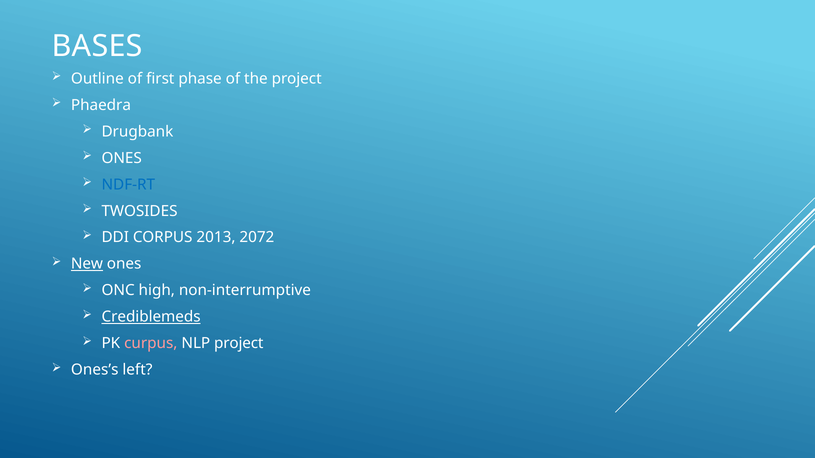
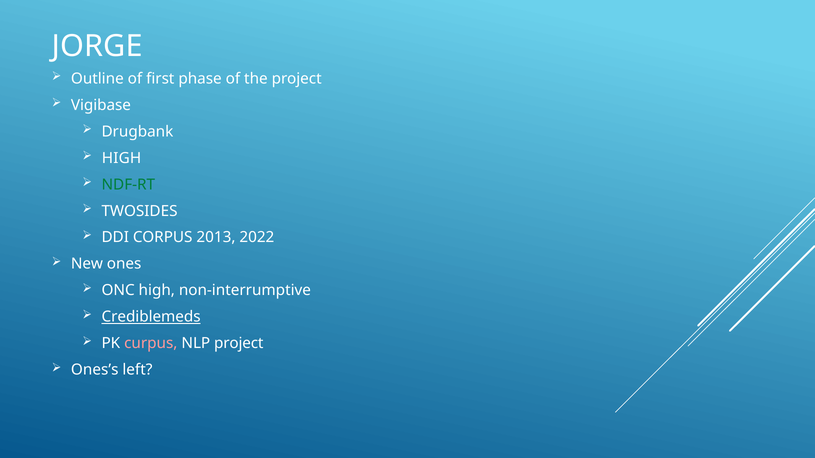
BASES: BASES -> JORGE (97, 46)
Phaedra: Phaedra -> Vigibase (101, 105)
ONES: ONES -> HIGH (122, 158)
NDF-RT colour: blue -> green (128, 185)
2072: 2072 -> 2022 (257, 238)
New underline: present -> none (87, 264)
